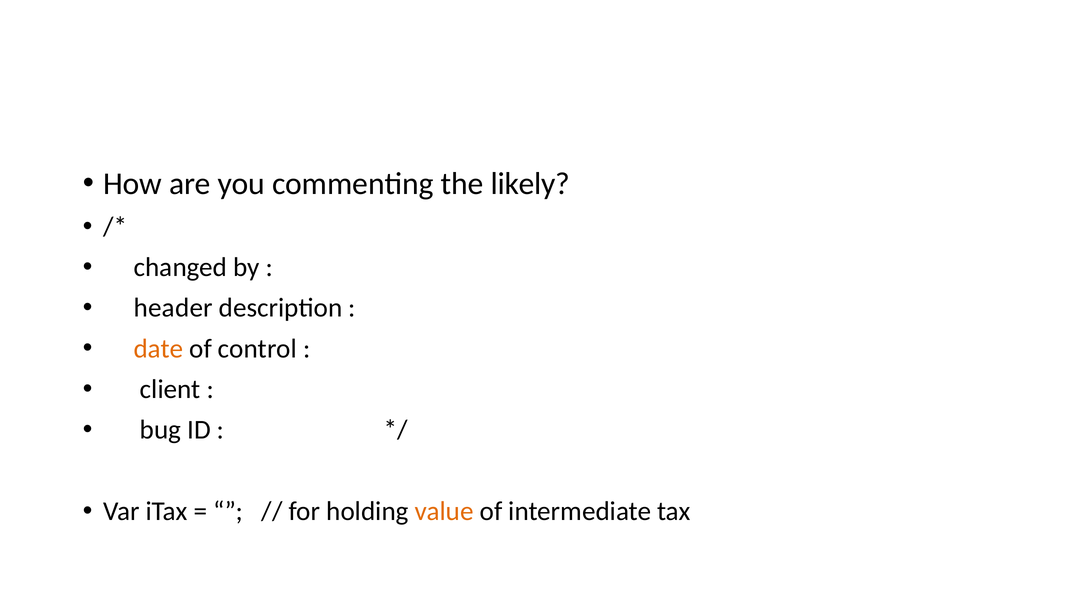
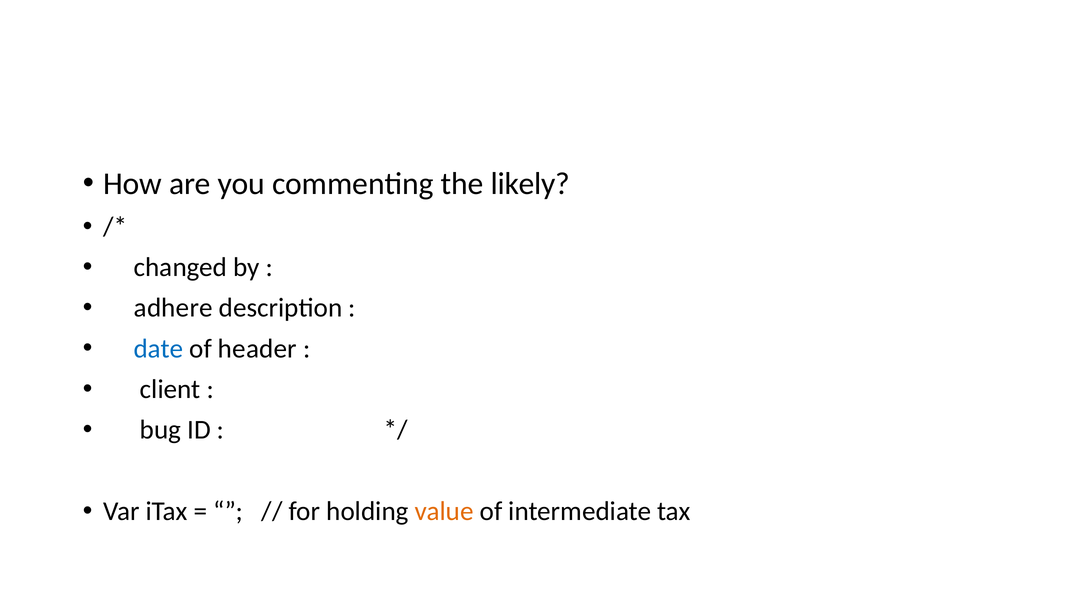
header: header -> adhere (173, 308)
date colour: orange -> blue (159, 349)
control: control -> header (257, 349)
